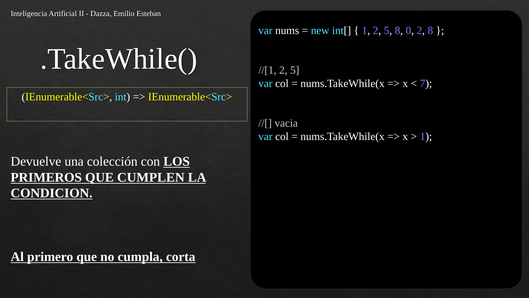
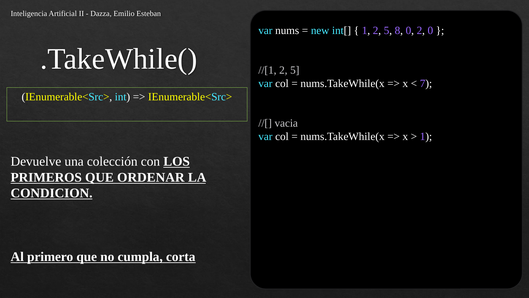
2 8: 8 -> 0 (430, 31)
CUMPLEN: CUMPLEN -> ORDENAR (151, 177)
